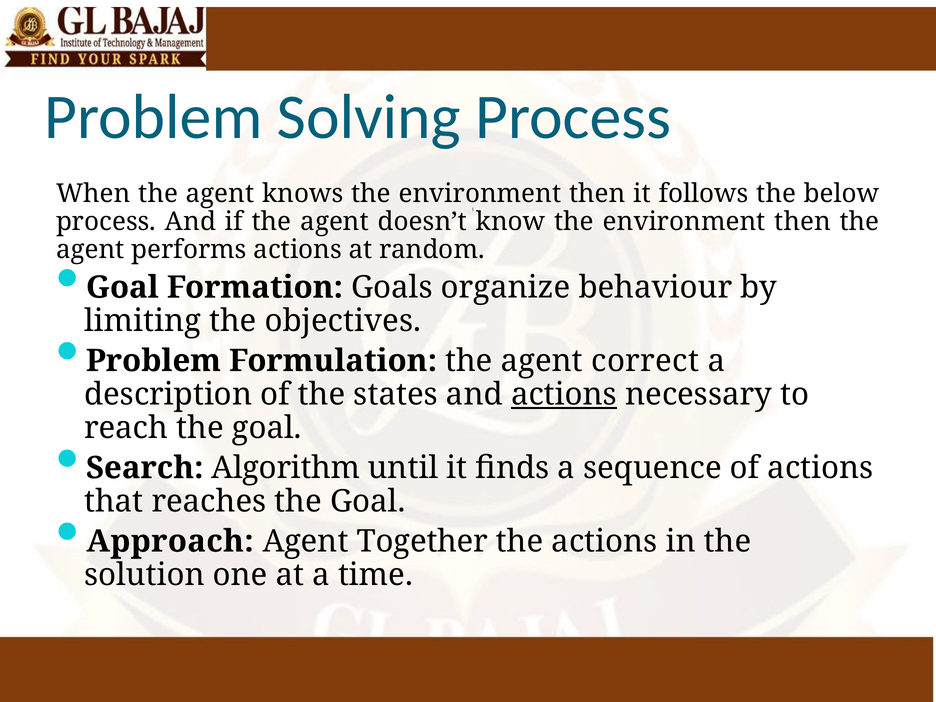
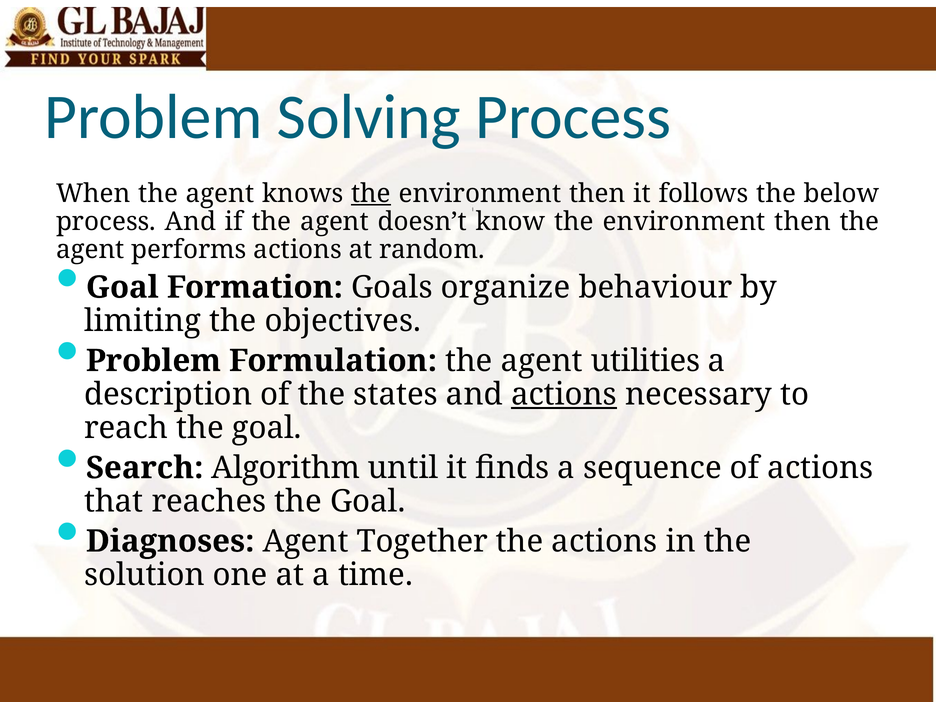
the underline: none -> present (371, 194)
correct: correct -> utilities (646, 361)
Approach: Approach -> Diagnoses (170, 541)
